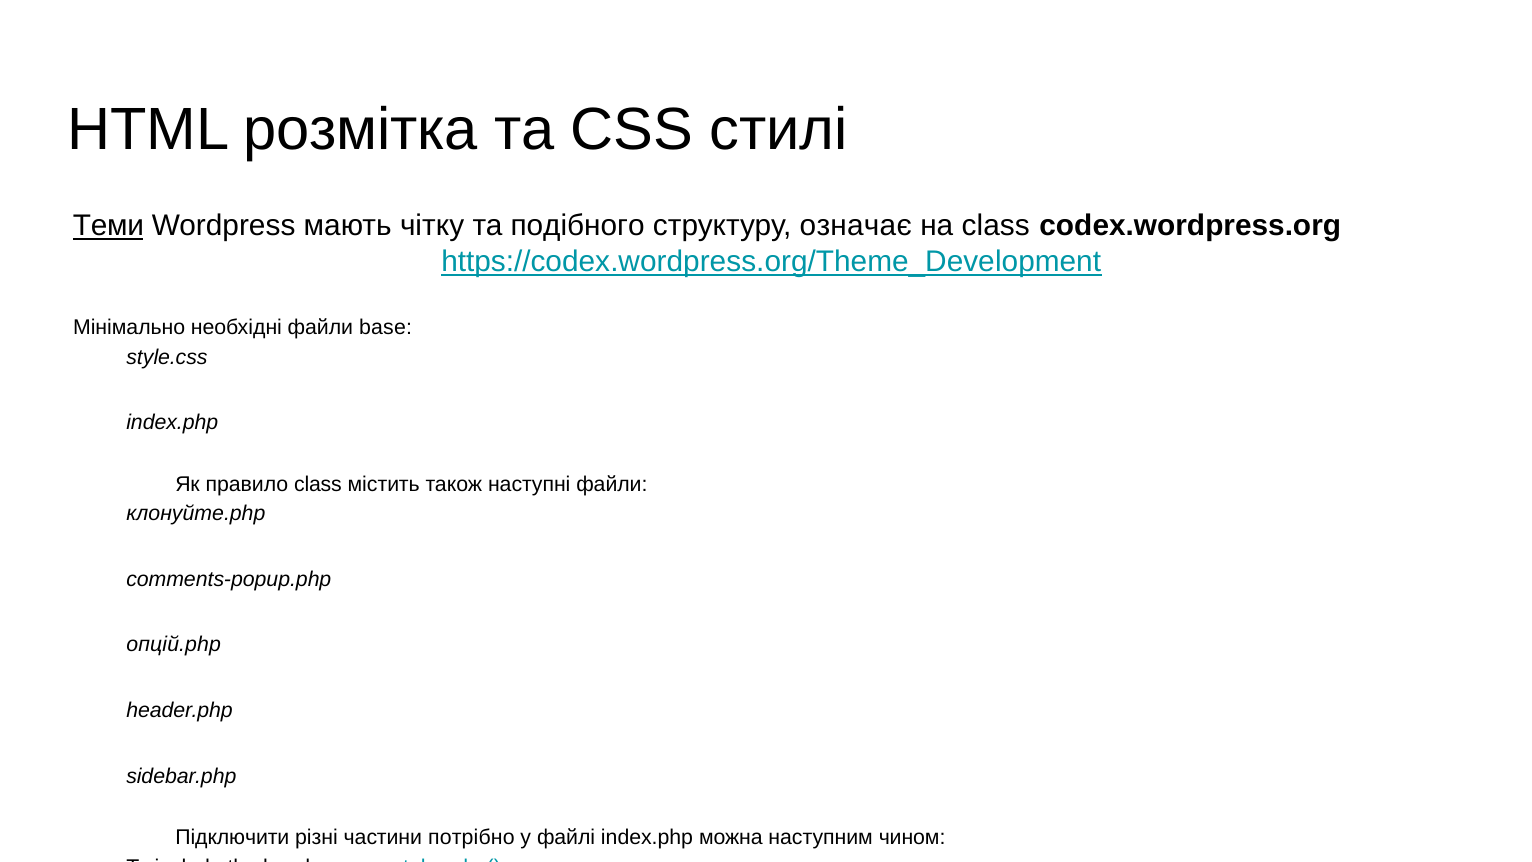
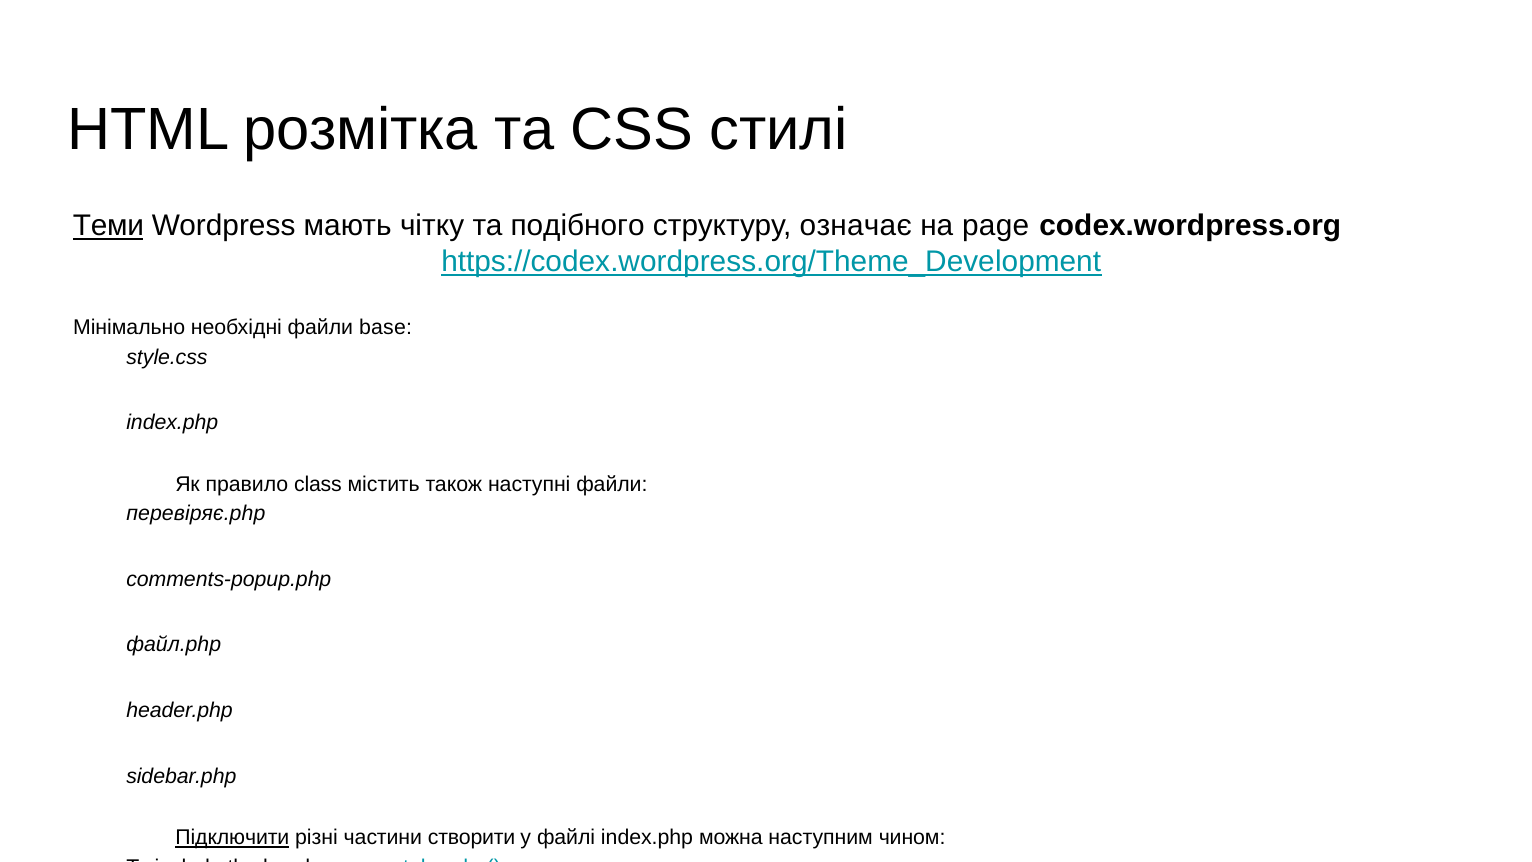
на class: class -> page (996, 226)
клонуйте.php: клонуйте.php -> перевіряє.php (196, 514)
опцій.php: опцій.php -> файл.php (174, 645)
Підключити underline: none -> present (232, 838)
потрібно: потрібно -> створити (472, 838)
